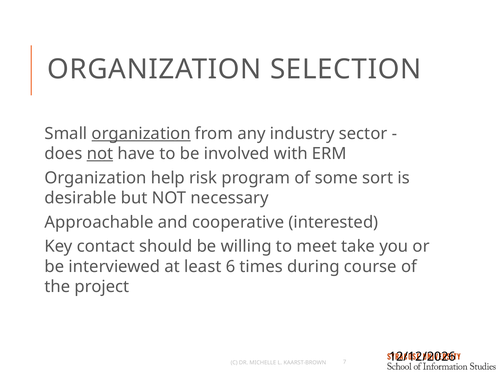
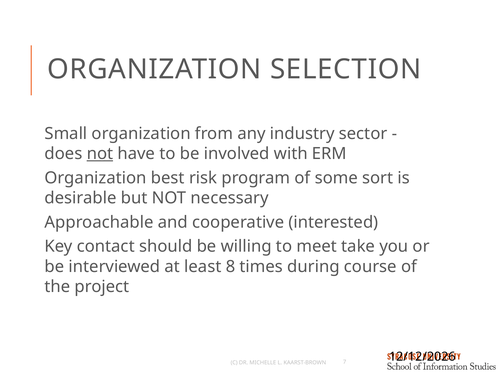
organization underline: present -> none (141, 134)
help: help -> best (168, 178)
6: 6 -> 8 (230, 266)
